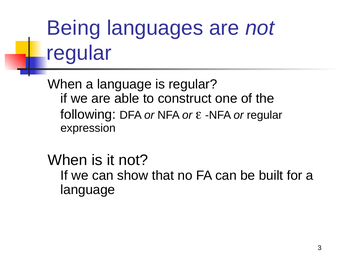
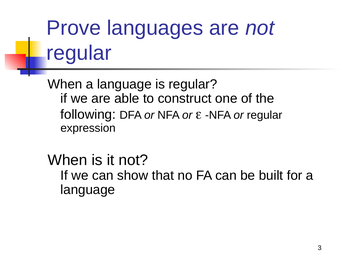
Being: Being -> Prove (74, 28)
